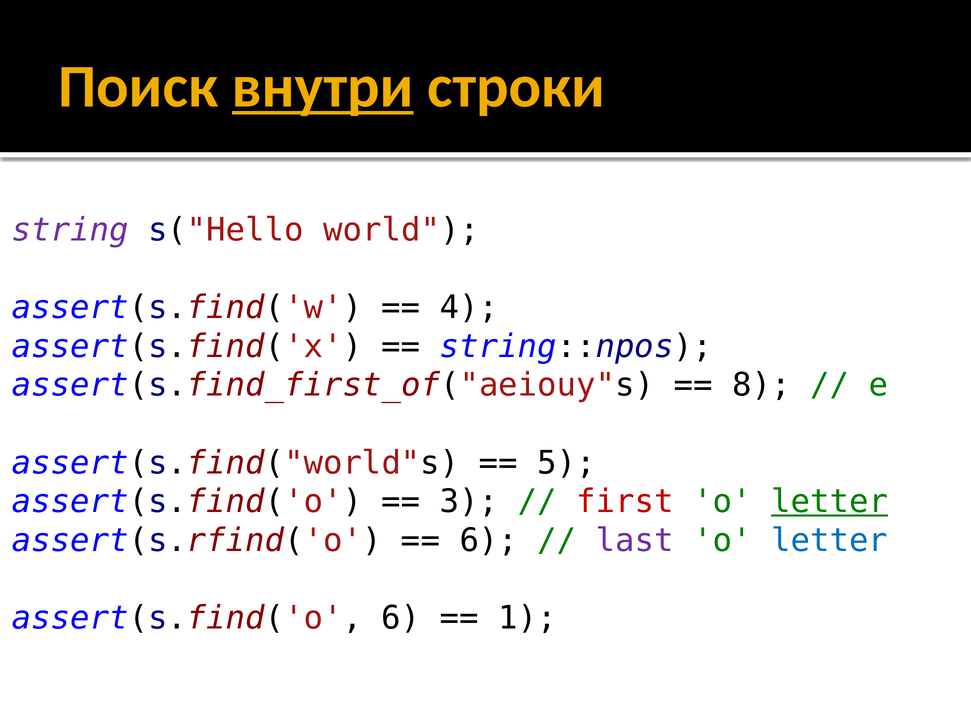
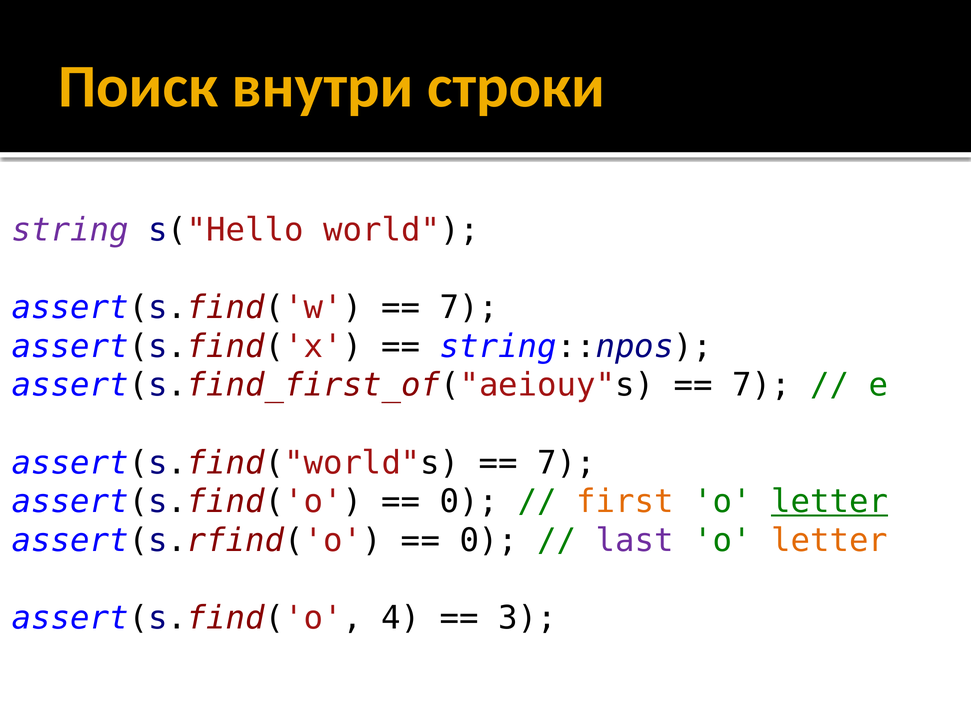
внутри underline: present -> none (323, 87)
4: 4 -> 7 (469, 308)
8: 8 -> 7 (762, 385)
5: 5 -> 7 (566, 463)
3: 3 -> 0 (469, 502)
first colour: red -> orange (625, 502)
6: 6 -> 0 (489, 541)
letter colour: blue -> orange (830, 541)
assert(s.find('o 6: 6 -> 4 (401, 618)
1: 1 -> 3 (528, 618)
